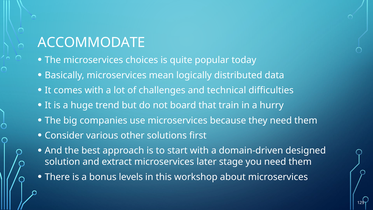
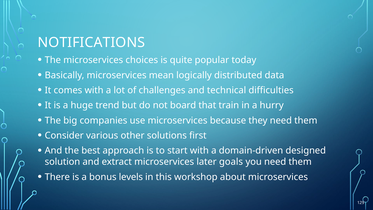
ACCOMMODATE: ACCOMMODATE -> NOTIFICATIONS (91, 43)
stage: stage -> goals (231, 162)
